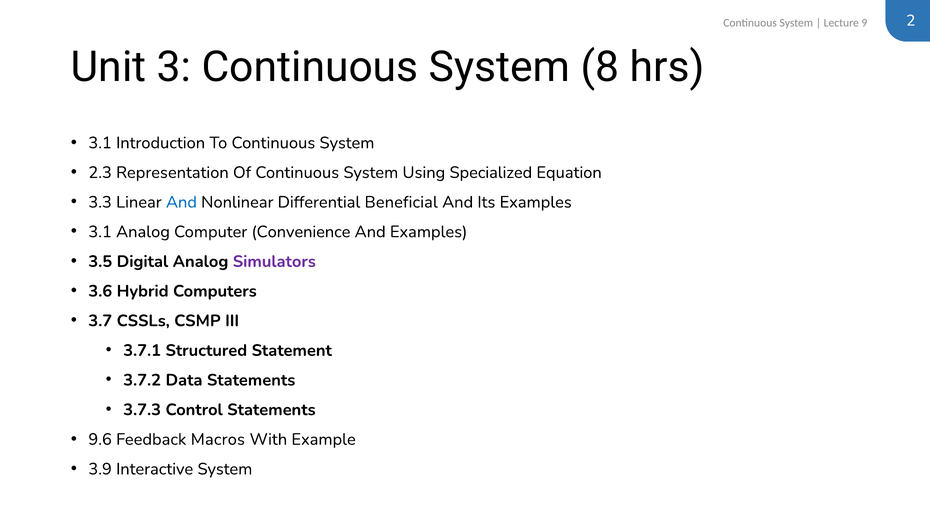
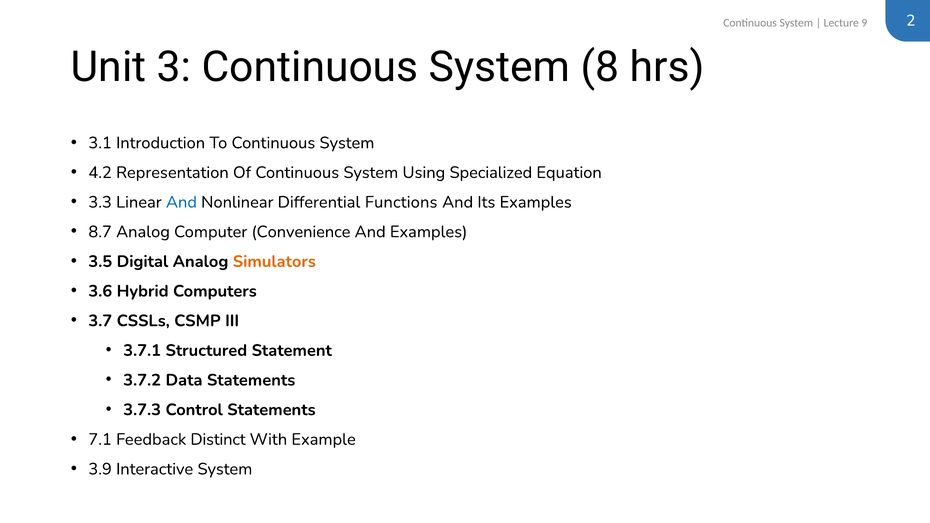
2.3: 2.3 -> 4.2 (100, 173)
Beneficial: Beneficial -> Functions (401, 202)
3.1: 3.1 -> 8.7 (100, 232)
Simulators colour: purple -> orange (274, 262)
9.6: 9.6 -> 7.1 (100, 439)
Macros: Macros -> Distinct (218, 439)
